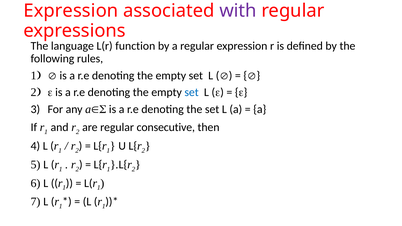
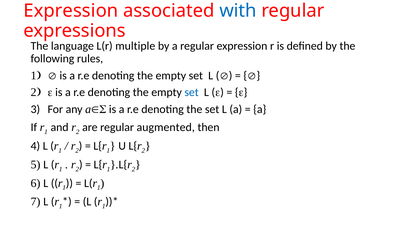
with colour: purple -> blue (238, 11)
function: function -> multiple (135, 46)
consecutive: consecutive -> augmented (166, 127)
